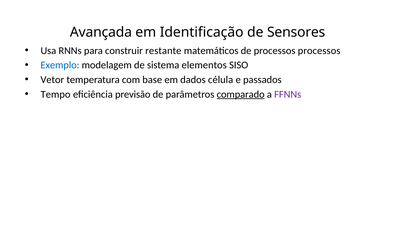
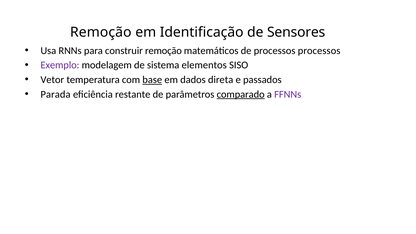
Avançada: Avançada -> Remoção (101, 32)
construir restante: restante -> remoção (163, 51)
Exemplo colour: blue -> purple (60, 65)
base underline: none -> present (152, 80)
célula: célula -> direta (221, 80)
Tempo: Tempo -> Parada (56, 94)
previsão: previsão -> restante (133, 94)
